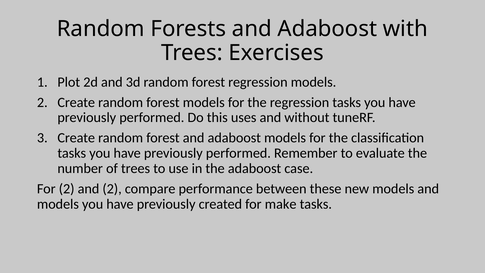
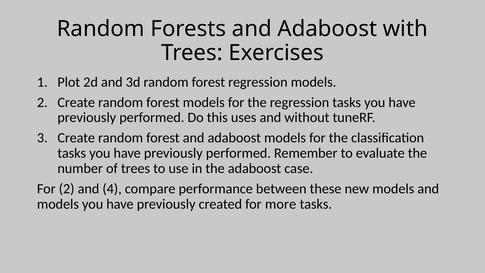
and 2: 2 -> 4 (112, 189)
make: make -> more (281, 204)
